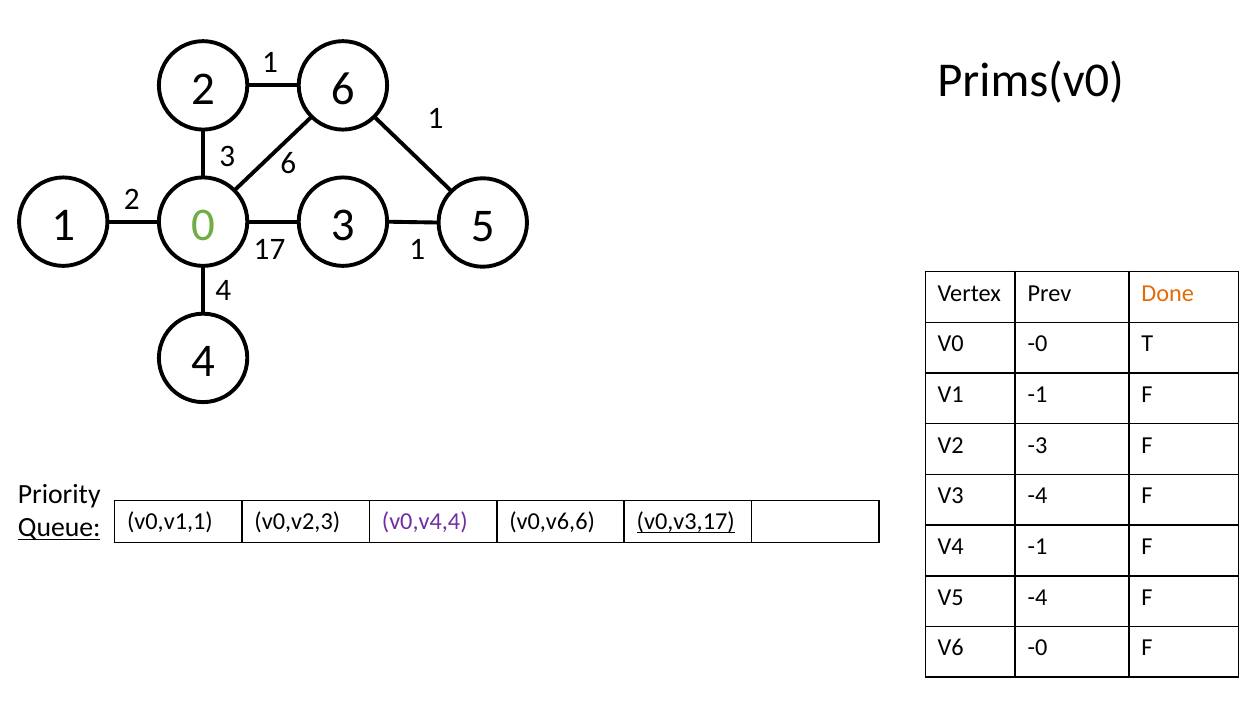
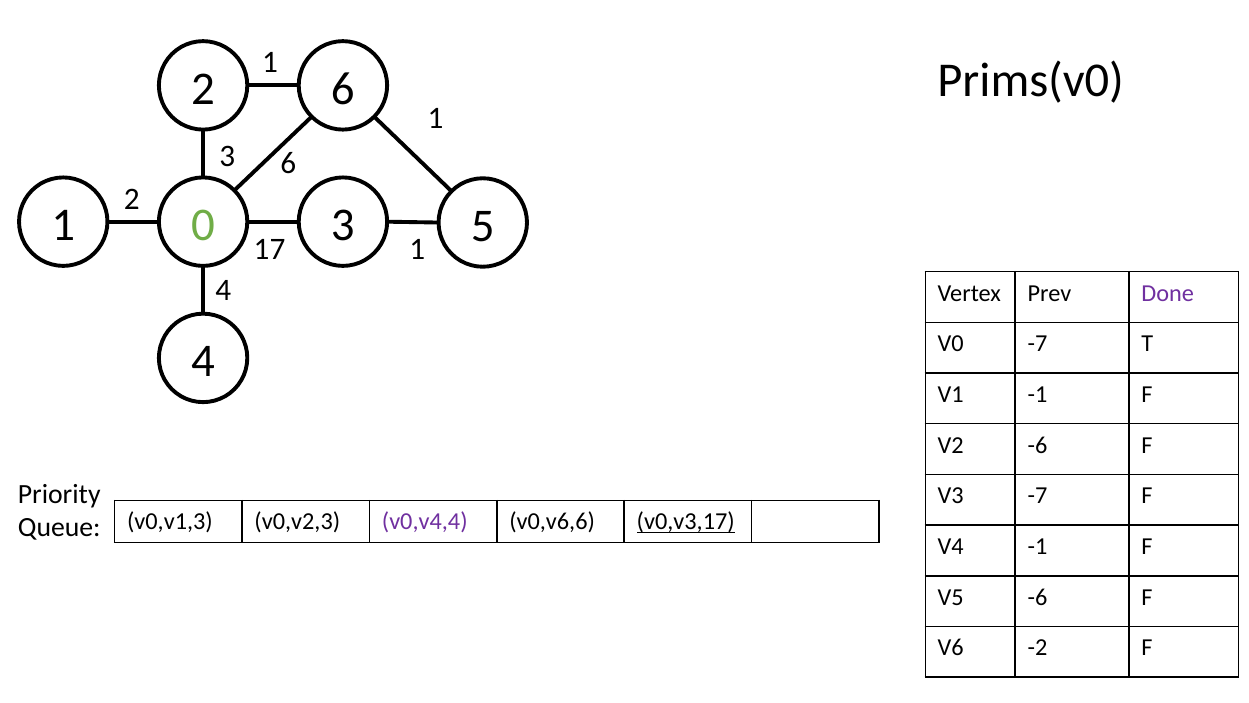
Done colour: orange -> purple (1168, 293)
V0 -0: -0 -> -7 (1038, 344)
V2 -3: -3 -> -6 (1038, 445)
V3 -4: -4 -> -7 (1038, 495)
v0,v1,1: v0,v1,1 -> v0,v1,3 (170, 522)
Queue underline: present -> none (59, 527)
V5 -4: -4 -> -6 (1038, 597)
V6 -0: -0 -> -2 (1038, 647)
